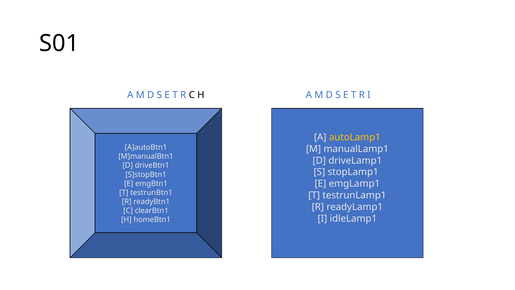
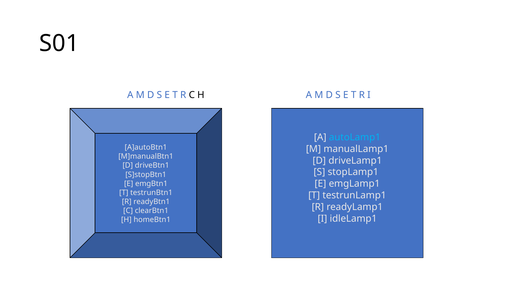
autoLamp1 colour: yellow -> light blue (355, 137)
